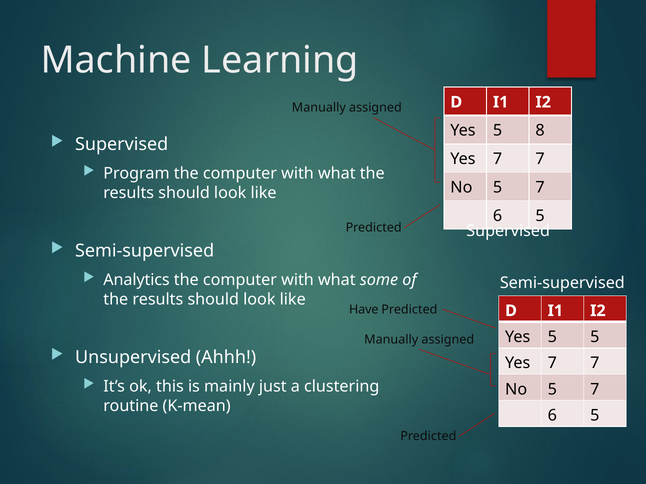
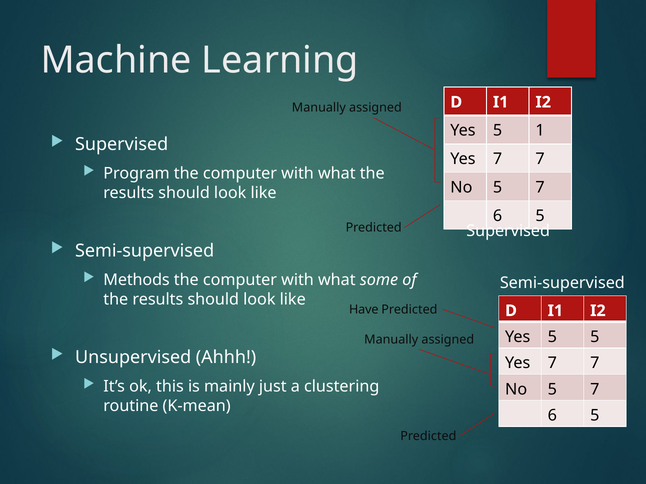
8: 8 -> 1 (540, 131)
Analytics: Analytics -> Methods (137, 280)
